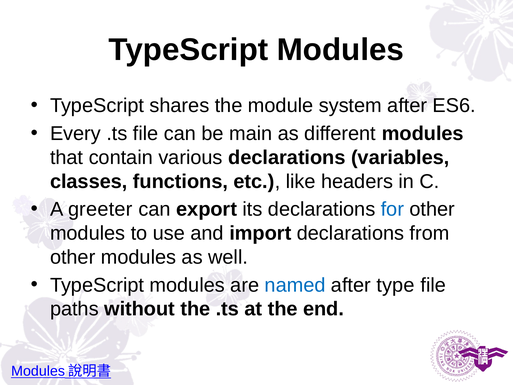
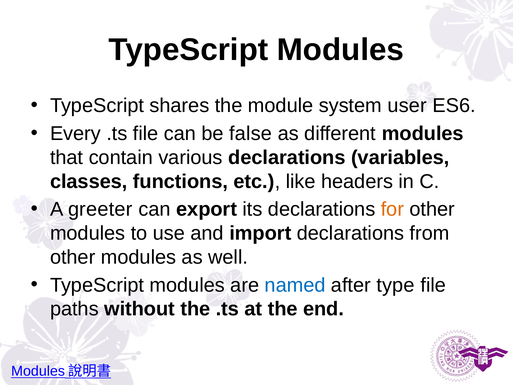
system after: after -> user (407, 106)
main: main -> false (251, 134)
for colour: blue -> orange (392, 209)
